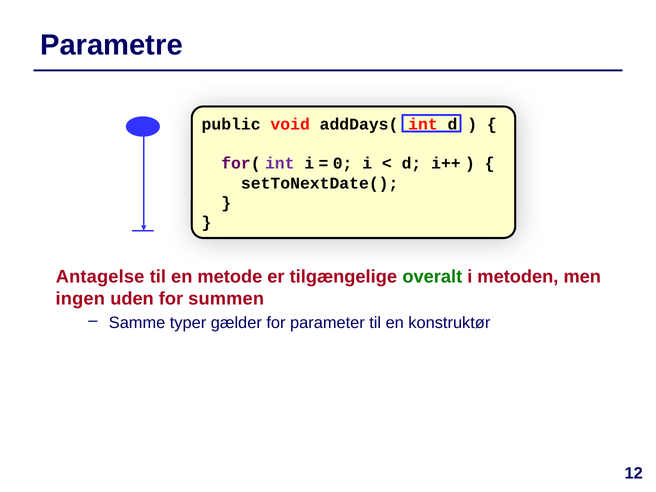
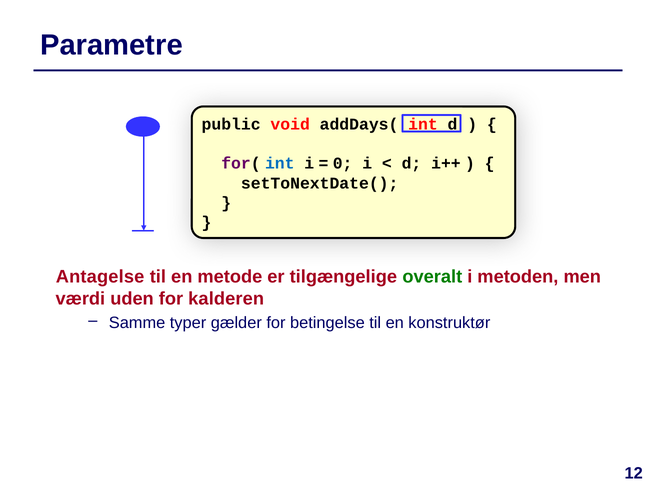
int colour: purple -> blue (280, 164)
ingen: ingen -> værdi (80, 299)
summen: summen -> kalderen (226, 299)
parameter: parameter -> betingelse (327, 323)
